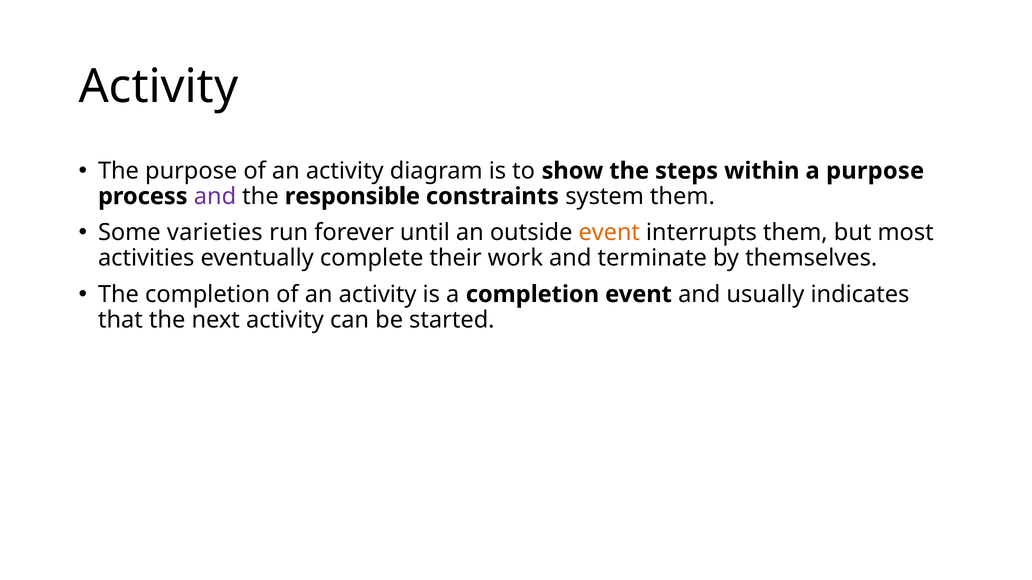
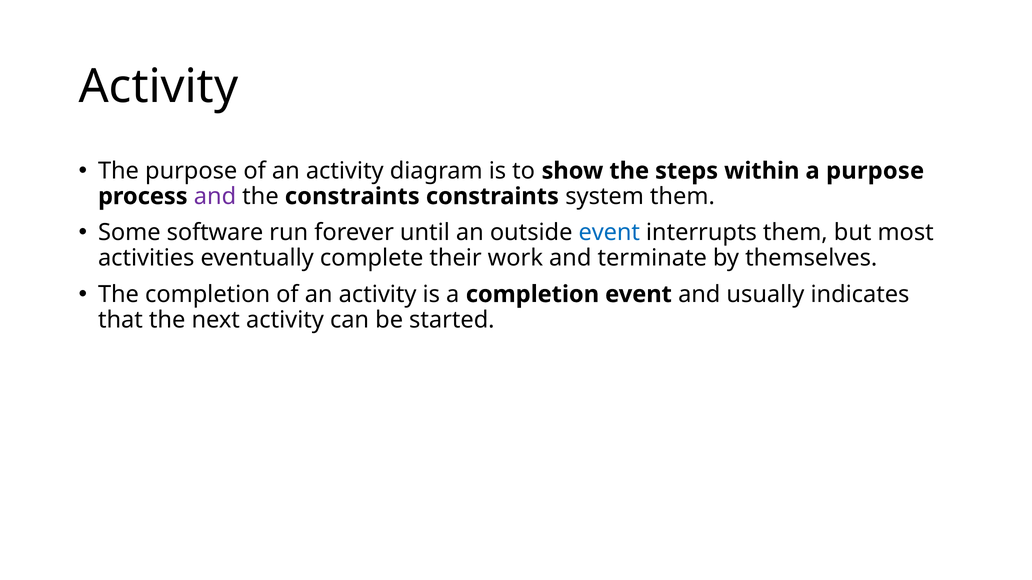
the responsible: responsible -> constraints (352, 197)
varieties: varieties -> software (215, 233)
event colour: orange -> blue (609, 233)
